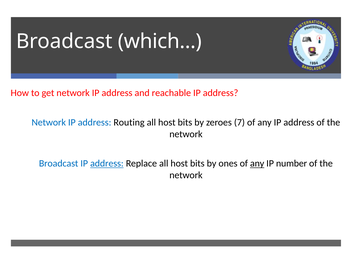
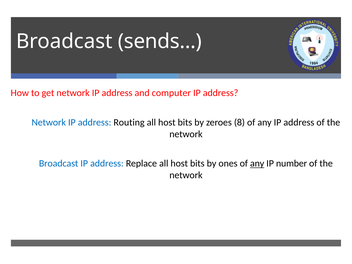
which…: which… -> sends… (160, 41)
reachable: reachable -> computer (171, 93)
7: 7 -> 8 (239, 122)
address underline: present -> none (107, 164)
